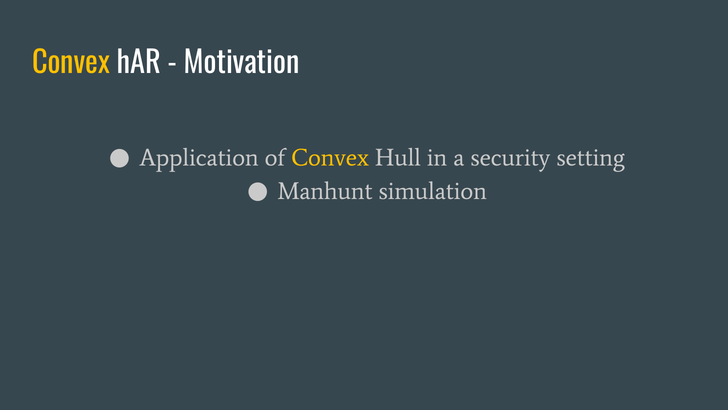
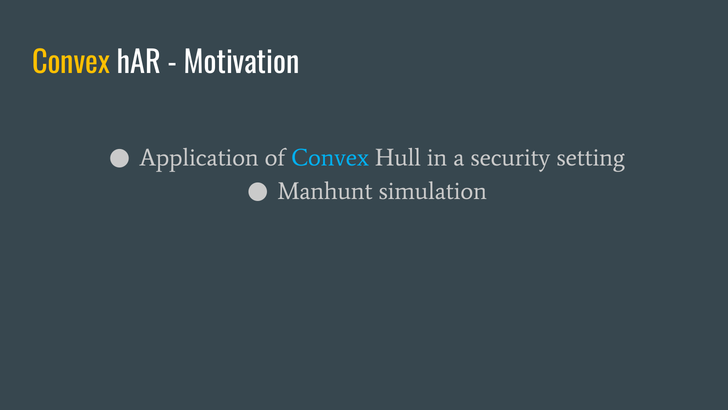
Convex colour: yellow -> light blue (330, 158)
